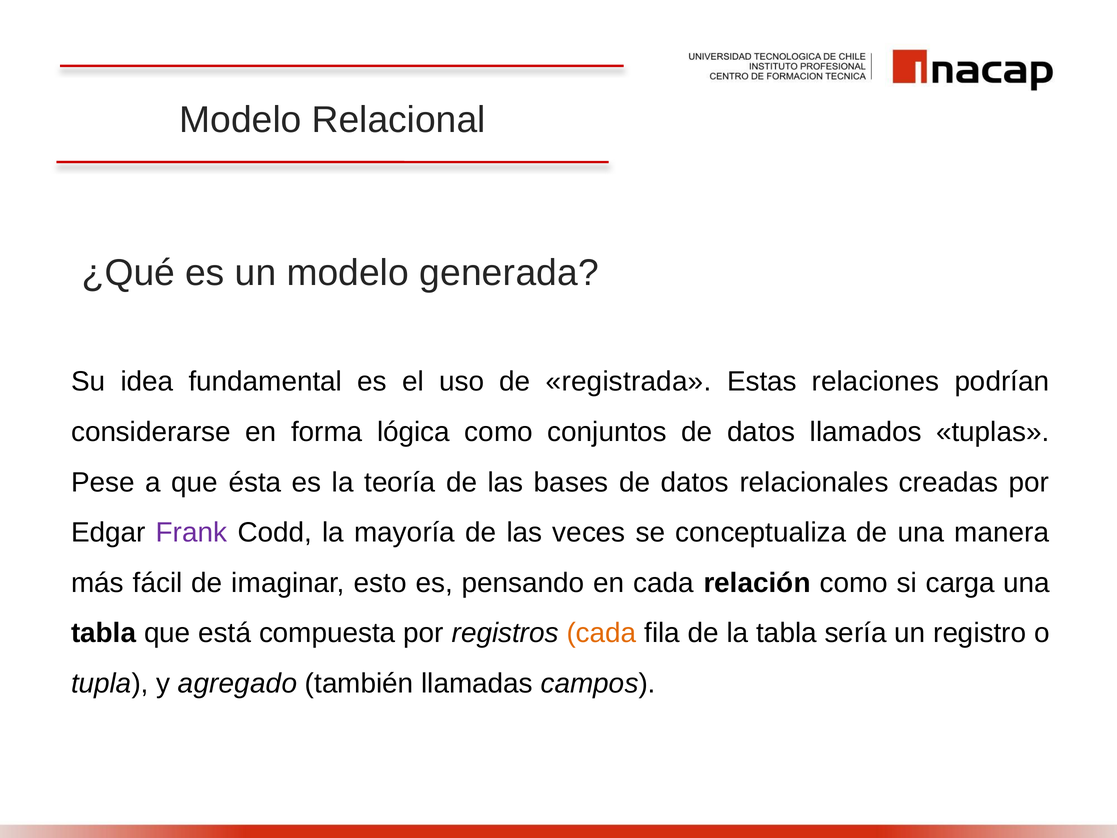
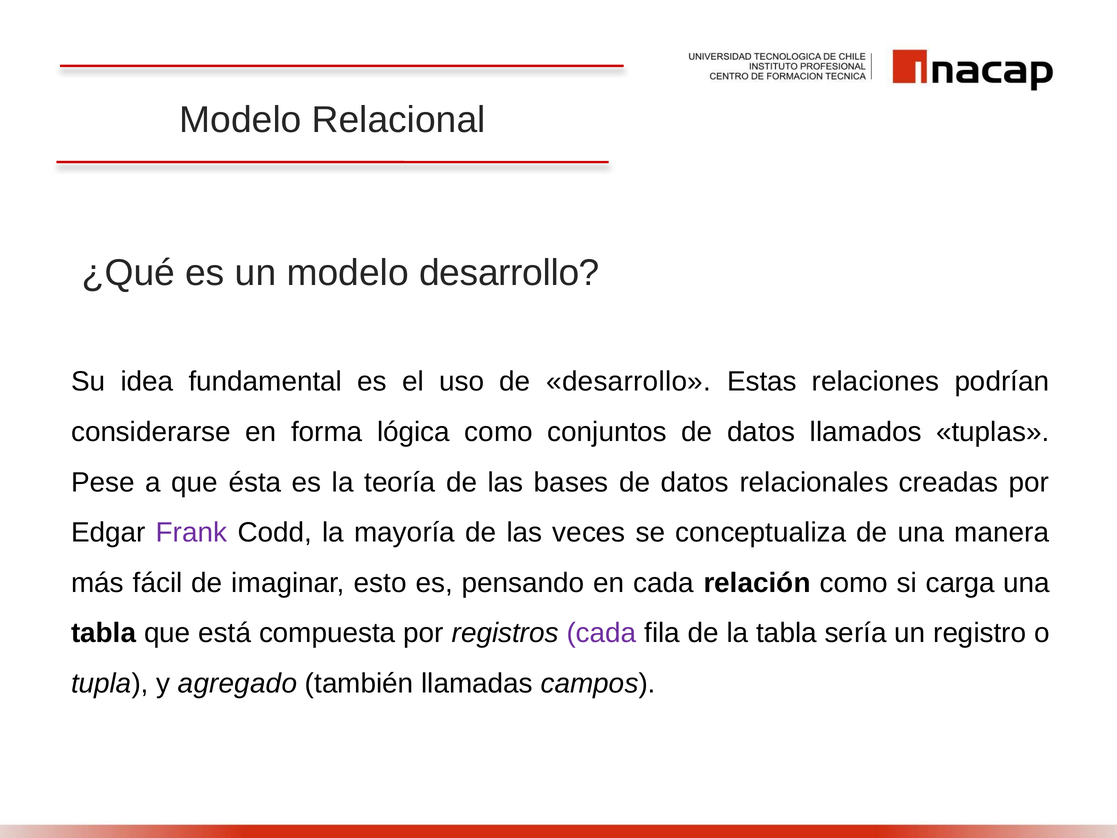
modelo generada: generada -> desarrollo (509, 273)
de registrada: registrada -> desarrollo (629, 382)
cada colour: orange -> purple (602, 633)
